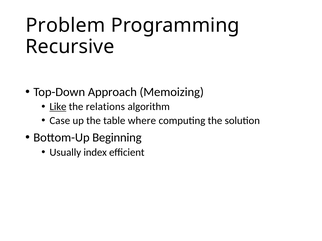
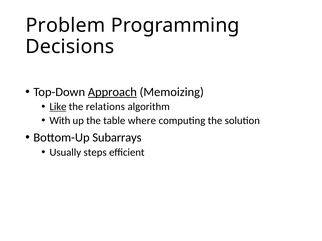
Recursive: Recursive -> Decisions (70, 47)
Approach underline: none -> present (112, 92)
Case: Case -> With (60, 121)
Beginning: Beginning -> Subarrays (117, 138)
index: index -> steps (95, 153)
